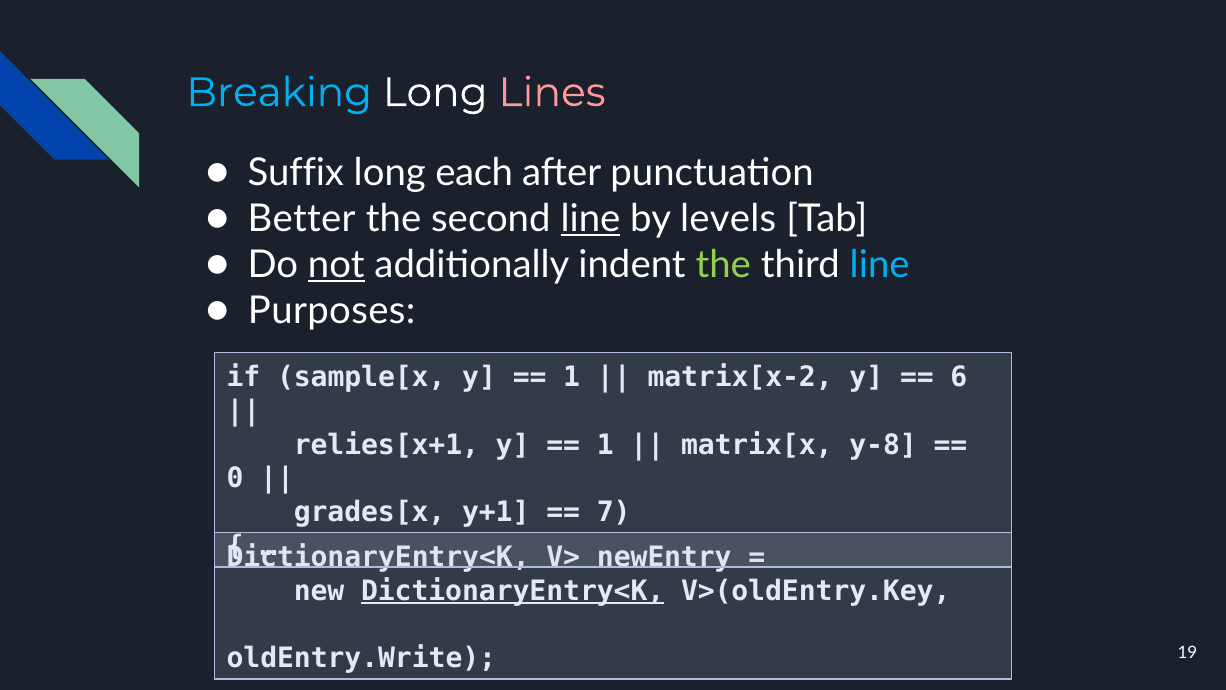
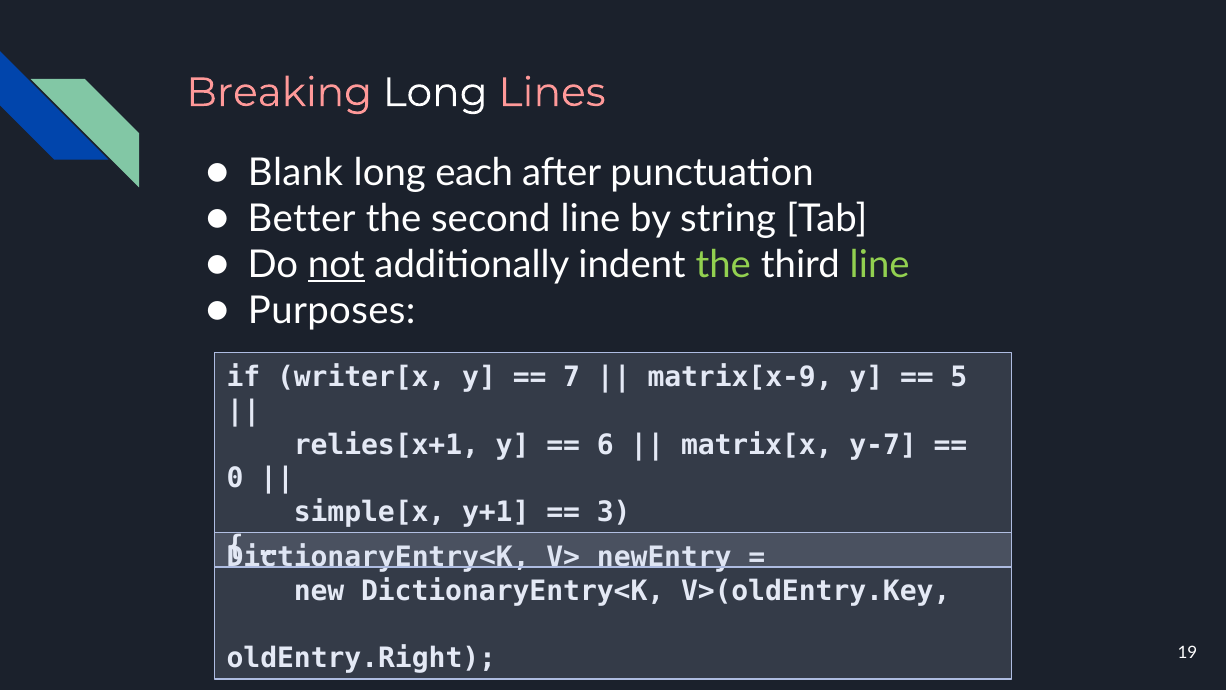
Breaking colour: light blue -> pink (279, 92)
Suffix: Suffix -> Blank (295, 172)
line underline: present -> none (591, 218)
levels: levels -> string (728, 218)
line colour: light blue -> light green (880, 264)
sample[x: sample[x -> writer[x (361, 377)
1: 1 -> 7 (572, 377)
matrix[x-2: matrix[x-2 -> matrix[x-9 (740, 377)
6: 6 -> 5 (959, 377)
1: 1 -> 6 (605, 445)
y-8: y-8 -> y-7 (883, 445)
grades[x: grades[x -> simple[x (370, 512)
7: 7 -> 3 (614, 512)
DictionaryEntry<K underline: present -> none (513, 591)
oldEntry.Write: oldEntry.Write -> oldEntry.Right (361, 658)
